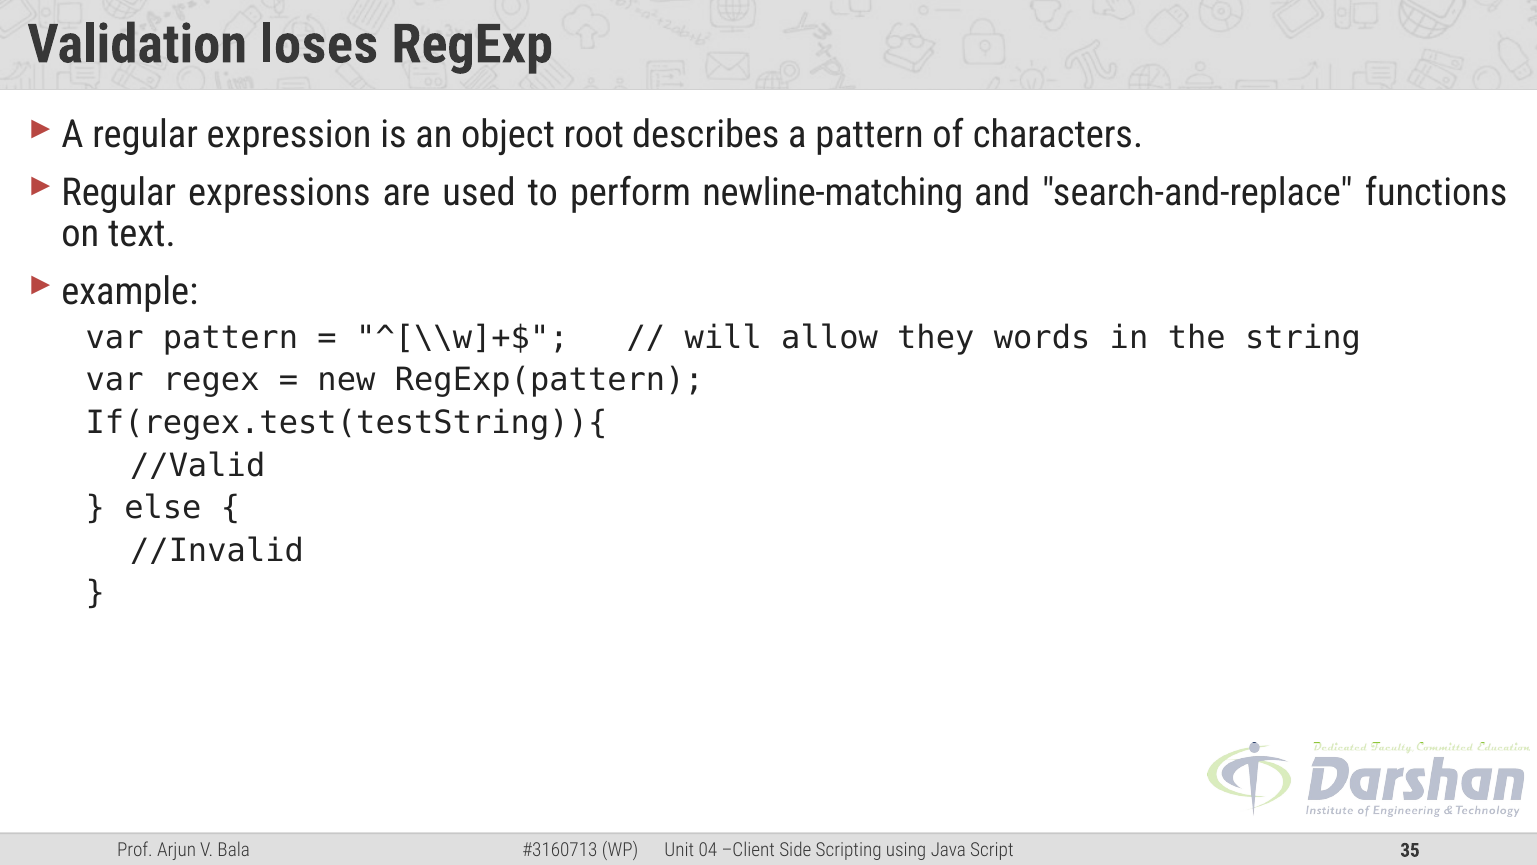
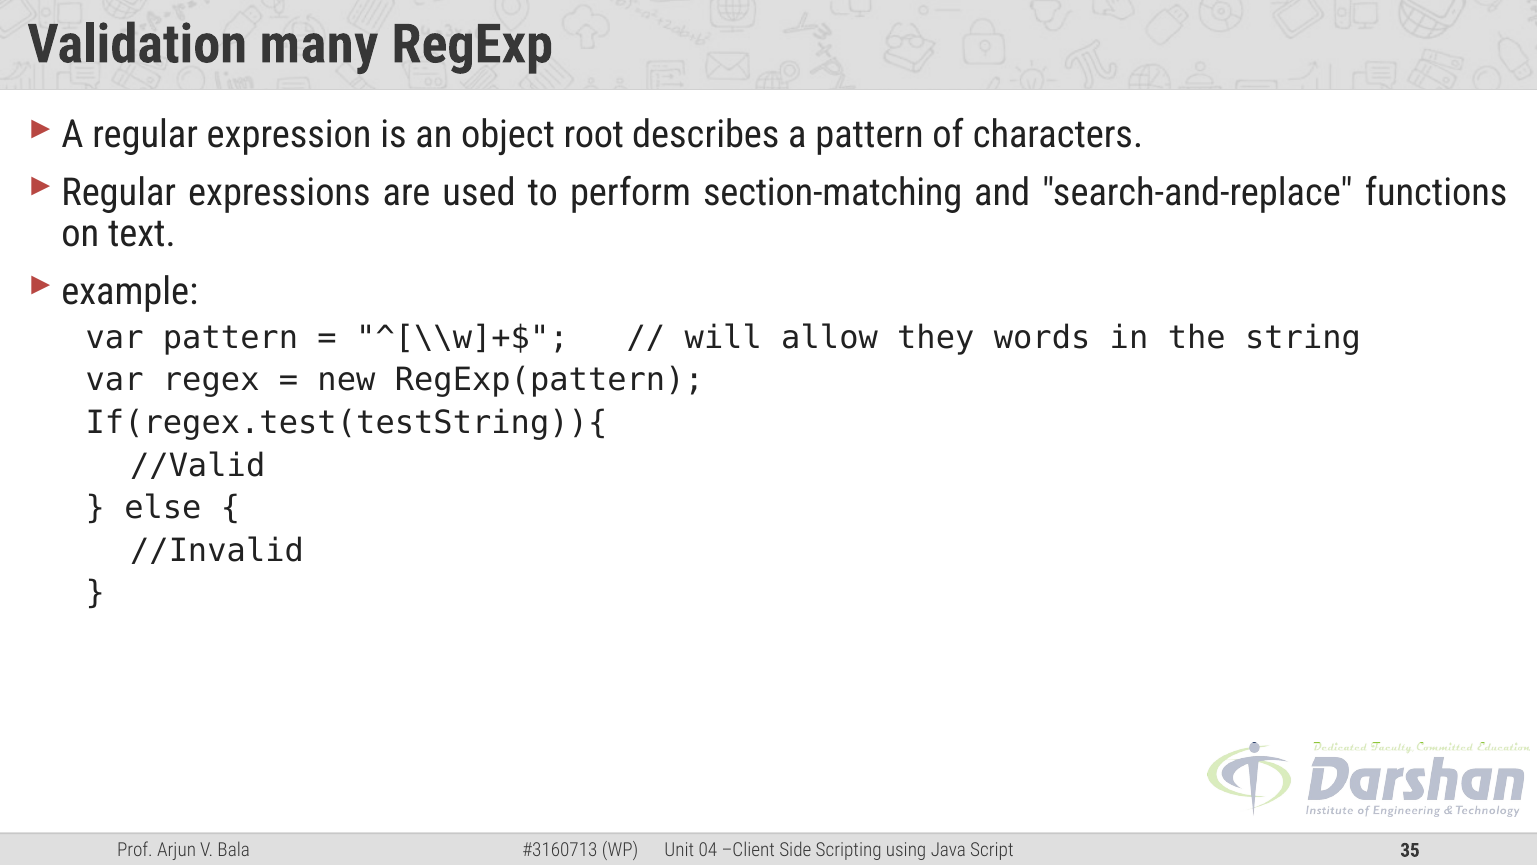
loses: loses -> many (319, 44)
newline-matching: newline-matching -> section-matching (833, 193)
